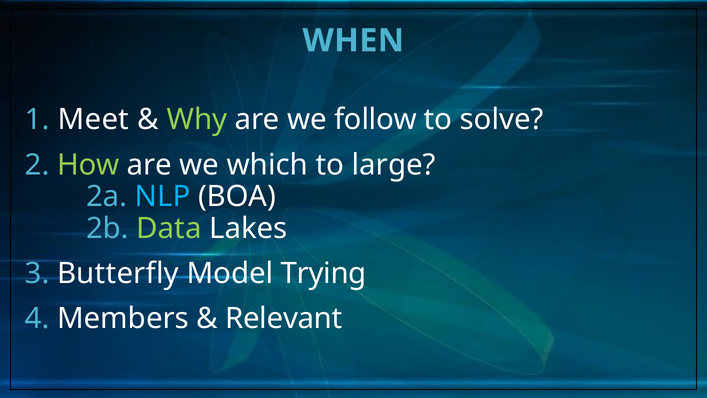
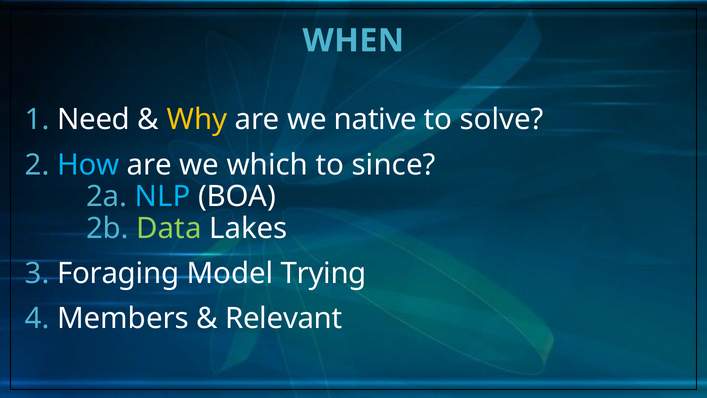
Meet: Meet -> Need (94, 120)
Why colour: light green -> yellow (197, 120)
follow: follow -> native (375, 120)
How colour: light green -> light blue (88, 165)
large: large -> since (394, 165)
Butterfly: Butterfly -> Foraging (118, 273)
